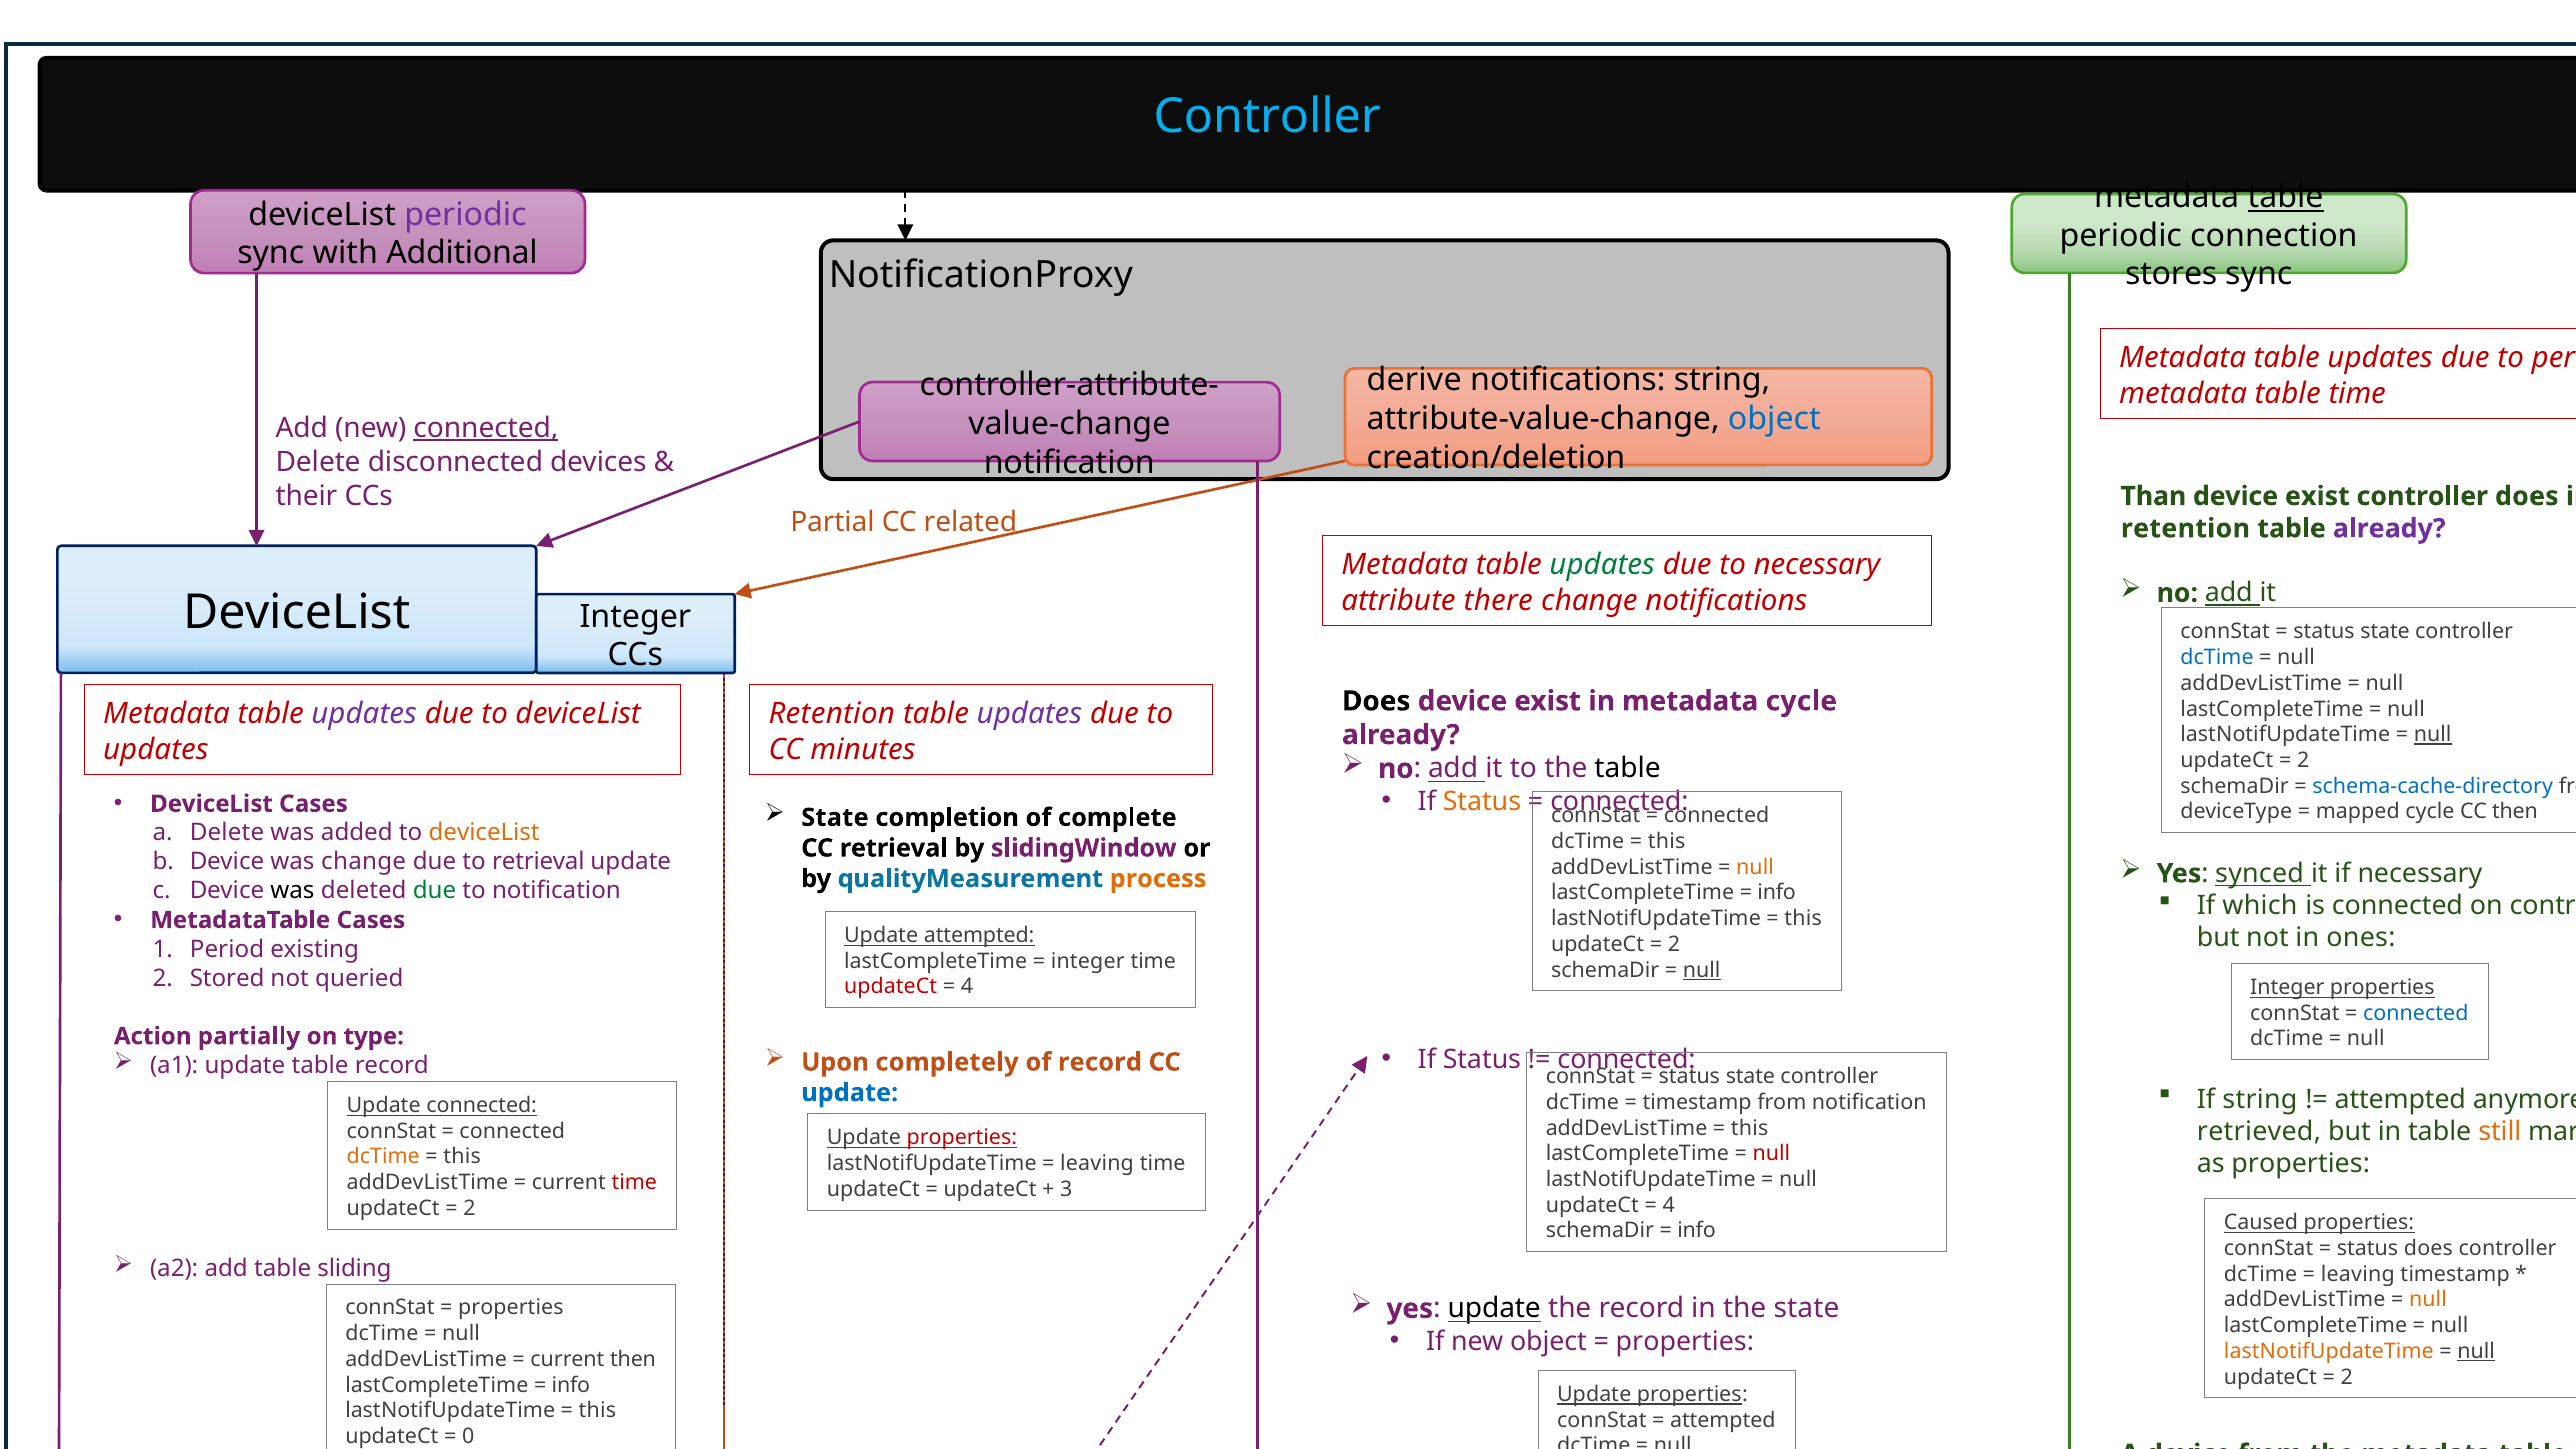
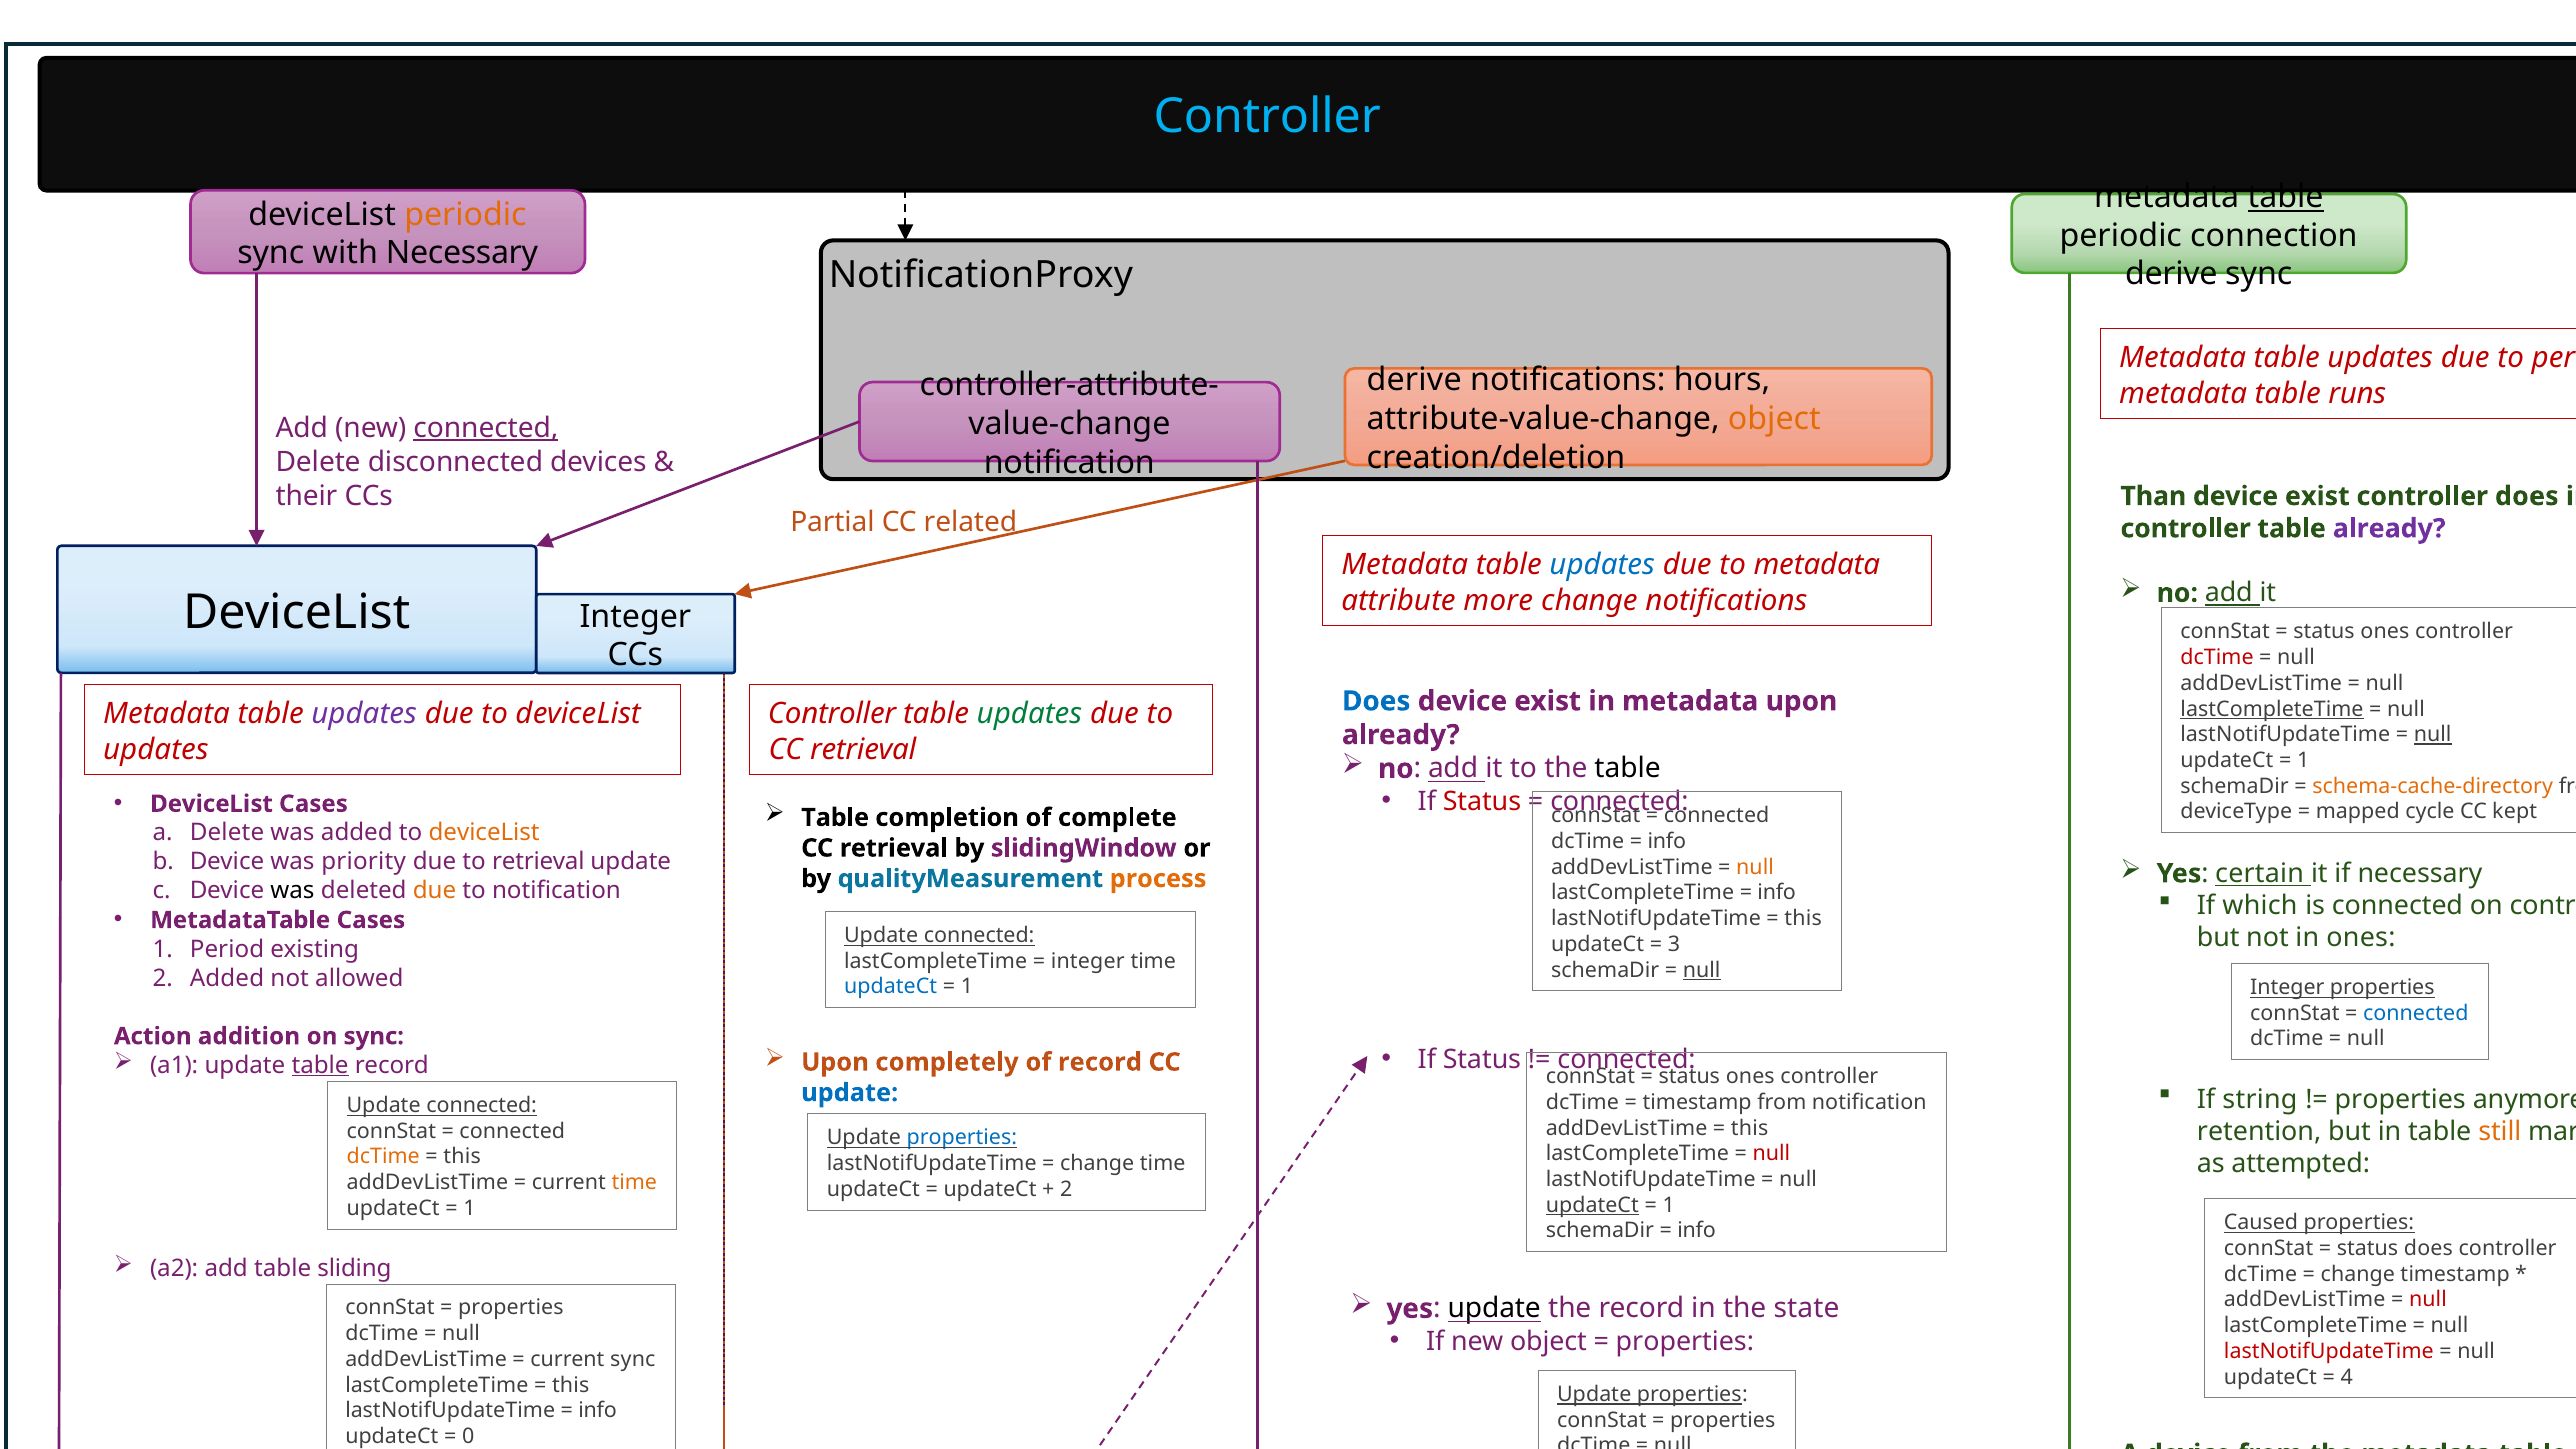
periodic colour: purple -> orange (465, 215)
with Additional: Additional -> Necessary (462, 253)
stores: stores -> derive (2171, 274)
notifications string: string -> hours (1722, 380)
table time: time -> runs (2357, 393)
object colour: blue -> orange (1774, 419)
retention: retention -> controller (2186, 529)
updates colour: green -> blue (1602, 565)
to necessary: necessary -> metadata (1817, 565)
attribute there: there -> more (1498, 600)
state: state -> ones (2385, 632)
dcTime colour: blue -> red (2217, 658)
Does colour: black -> blue (1376, 701)
metadata cycle: cycle -> upon (1801, 701)
lastCompleteTime underline: none -> present (2272, 709)
Retention: Retention -> Controller (832, 714)
updates colour: purple -> green (1029, 714)
minutes: minutes -> retrieval (863, 750)
2: 2 -> 1 (2303, 760)
schema-cache-directory colour: blue -> orange (2433, 786)
Status colour: orange -> red (1482, 802)
State: State -> Table (835, 818)
CC then: then -> kept (2515, 812)
this: this -> info (1667, 841)
was change: change -> priority (364, 862)
synced: synced -> certain (2260, 874)
due colour: green -> orange (435, 891)
attempted: attempted -> connected (979, 935)
2: 2 -> 3 (1674, 944)
Stored: Stored -> Added (227, 978)
not queried: queried -> allowed (359, 978)
updateCt colour: red -> blue (891, 987)
4: 4 -> 1 (967, 987)
partially: partially -> addition (249, 1036)
on type: type -> sync (374, 1036)
table underline: none -> present (320, 1065)
state: state -> ones (1750, 1077)
attempted: attempted -> properties (2400, 1099)
retrieved: retrieved -> retention (2259, 1132)
properties colour: red -> blue (962, 1138)
as properties: properties -> attempted (2301, 1164)
leaving: leaving -> change (1097, 1164)
time colour: red -> orange (634, 1183)
3: 3 -> 2 (1066, 1189)
updateCt underline: none -> present (1592, 1205)
4: 4 -> 1 (1669, 1205)
2: 2 -> 1 (470, 1208)
leaving: leaving -> change (2358, 1274)
null colour: orange -> red (2428, 1300)
lastNotifUpdateTime colour: orange -> red (2329, 1351)
null underline: present -> none (2476, 1351)
current then: then -> sync (633, 1359)
2: 2 -> 4 (2347, 1377)
info: info -> this (571, 1385)
this: this -> info (598, 1411)
attempted: attempted -> properties (1723, 1420)
